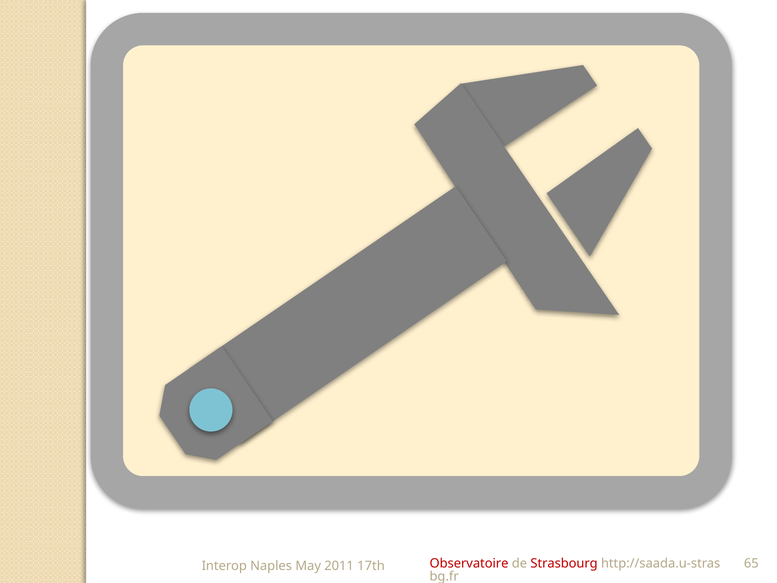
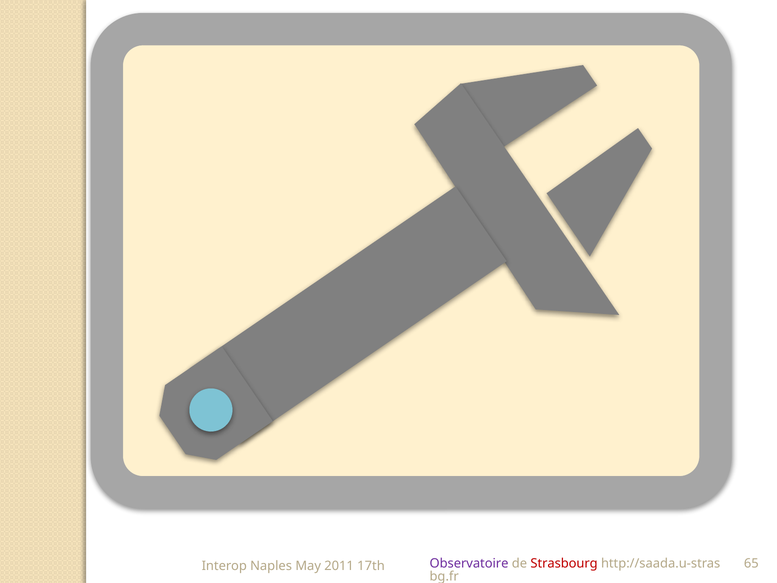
Observatoire colour: red -> purple (469, 563)
